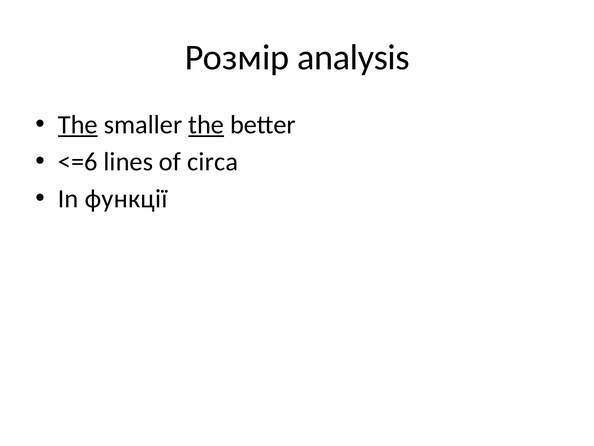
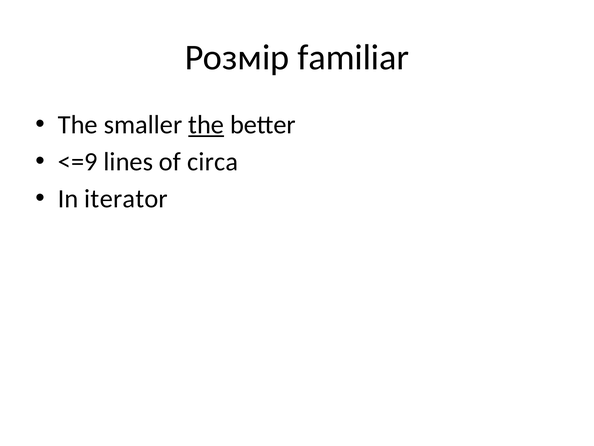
analysis: analysis -> familiar (353, 58)
The underline: present -> none (78, 125)
<=6: <=6 -> <=9 (78, 162)
функції: функції -> iterator (126, 199)
